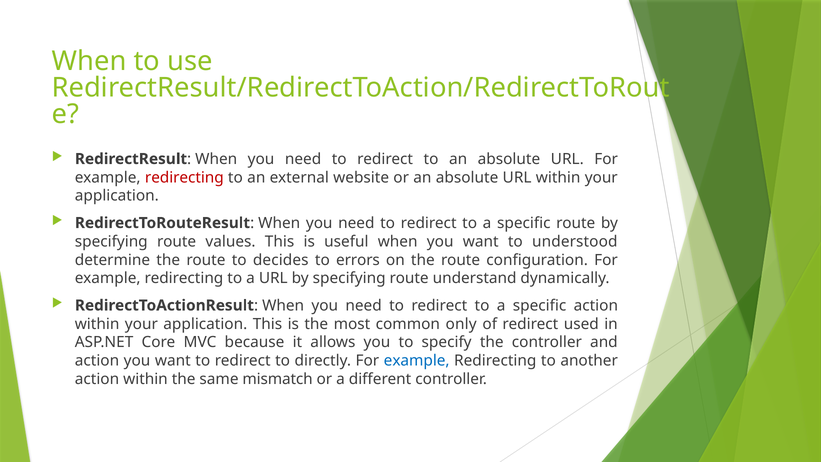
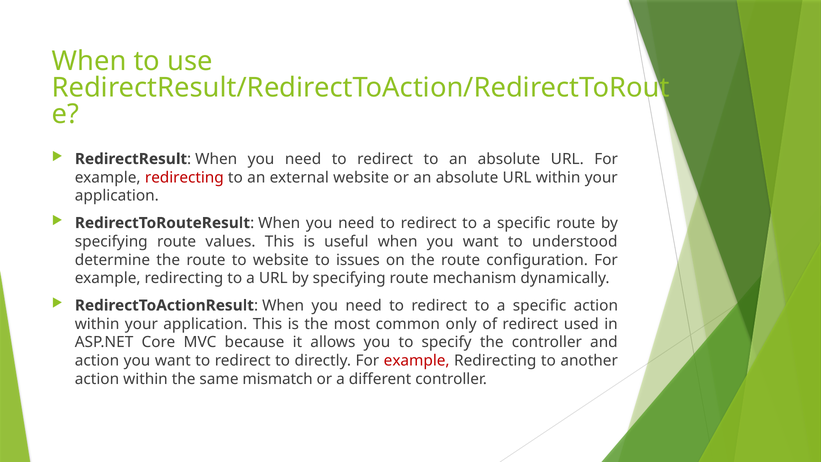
to decides: decides -> website (281, 260)
errors: errors -> issues (358, 260)
understand: understand -> mechanism (475, 278)
example colour: blue -> red (417, 361)
